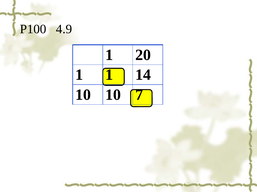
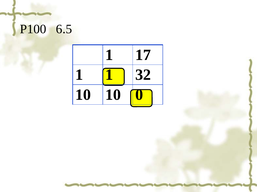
4.9: 4.9 -> 6.5 (64, 29)
20: 20 -> 17 (143, 55)
14: 14 -> 32 (143, 75)
7: 7 -> 0 (139, 95)
